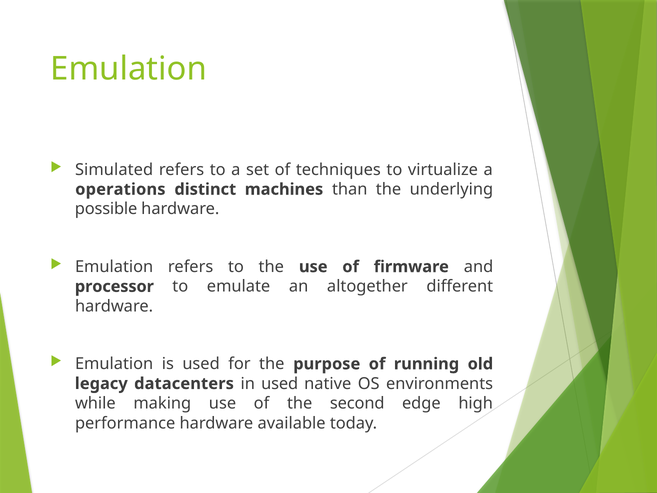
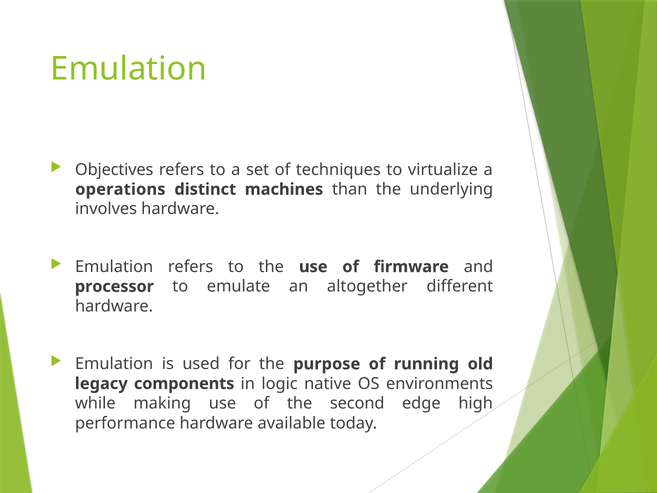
Simulated: Simulated -> Objectives (114, 170)
possible: possible -> involves (106, 209)
datacenters: datacenters -> components (184, 383)
in used: used -> logic (280, 383)
